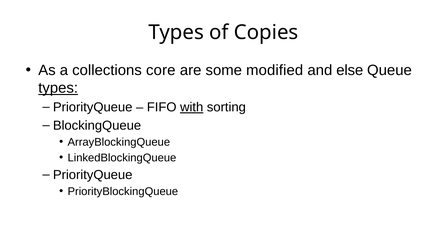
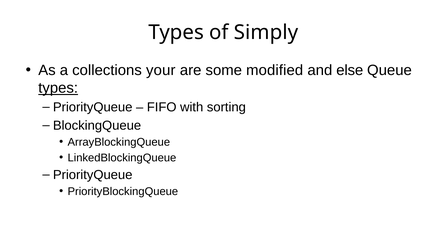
Copies: Copies -> Simply (266, 32)
core: core -> your (161, 70)
with underline: present -> none (192, 107)
